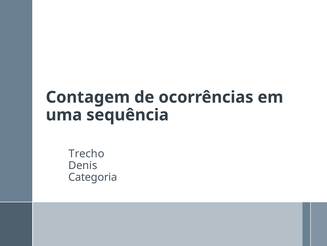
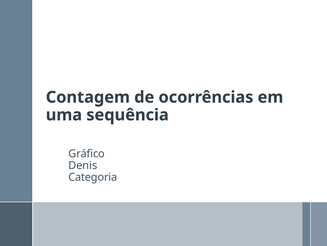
Trecho: Trecho -> Gráfico (87, 153)
